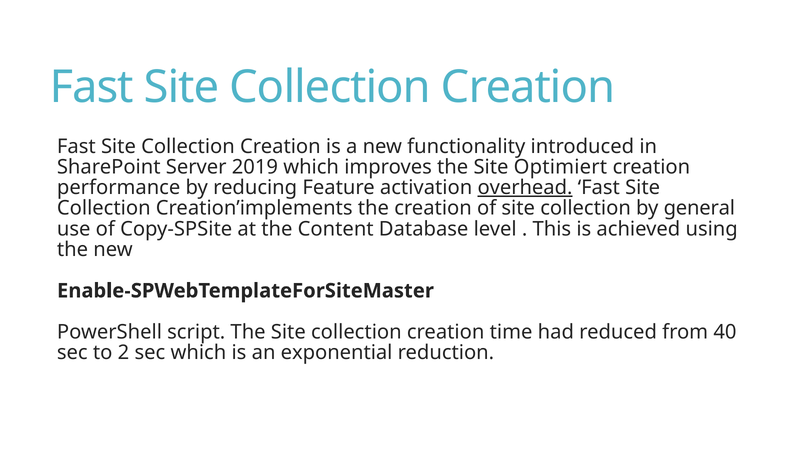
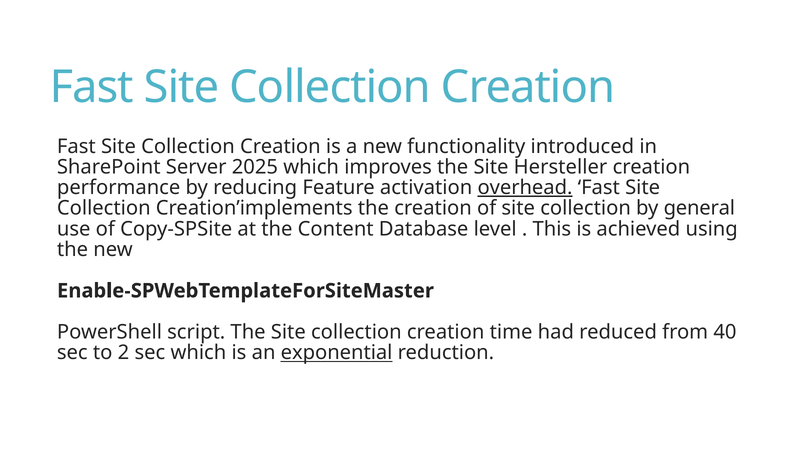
2019: 2019 -> 2025 (255, 167)
Optimiert: Optimiert -> Hersteller (560, 167)
exponential underline: none -> present (337, 352)
